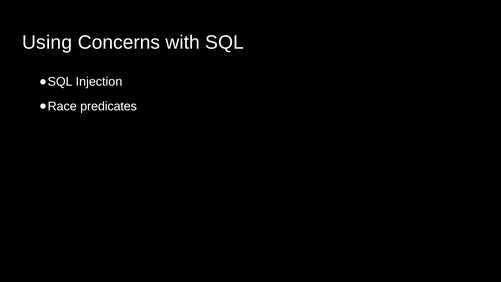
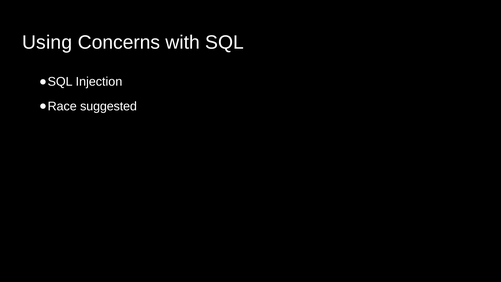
predicates: predicates -> suggested (109, 106)
